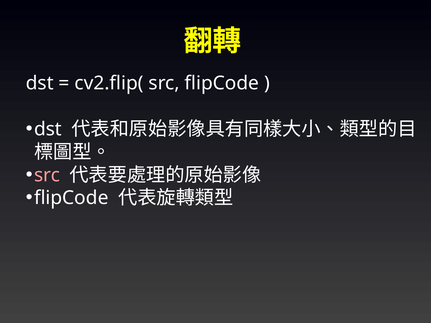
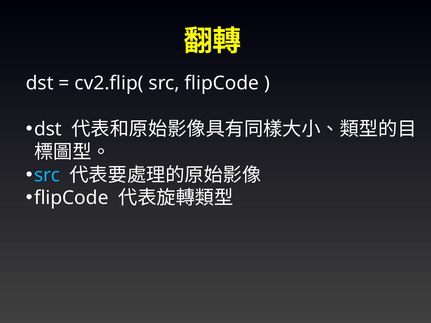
src colour: pink -> light blue (47, 175)
